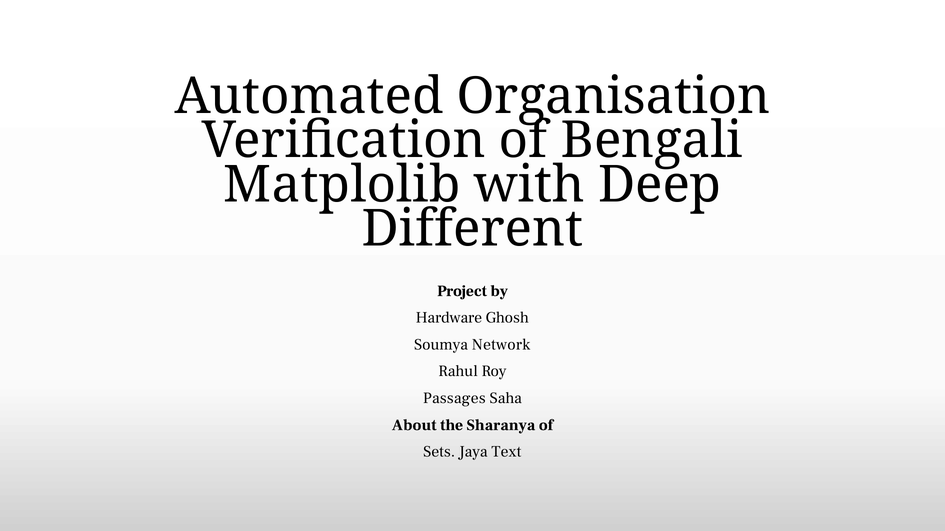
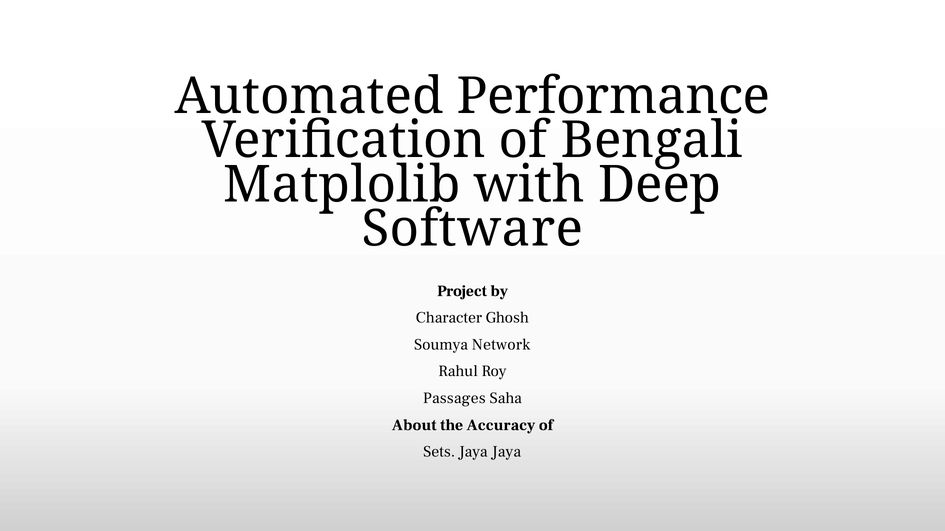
Organisation: Organisation -> Performance (614, 96)
Different: Different -> Software (472, 229)
Hardware: Hardware -> Character (449, 318)
Sharanya: Sharanya -> Accuracy (501, 425)
Jaya Text: Text -> Jaya (506, 452)
